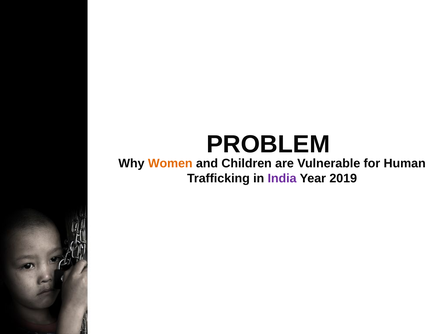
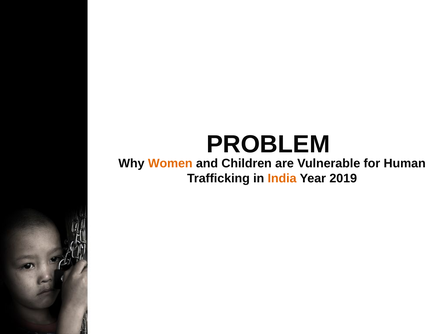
India colour: purple -> orange (282, 179)
